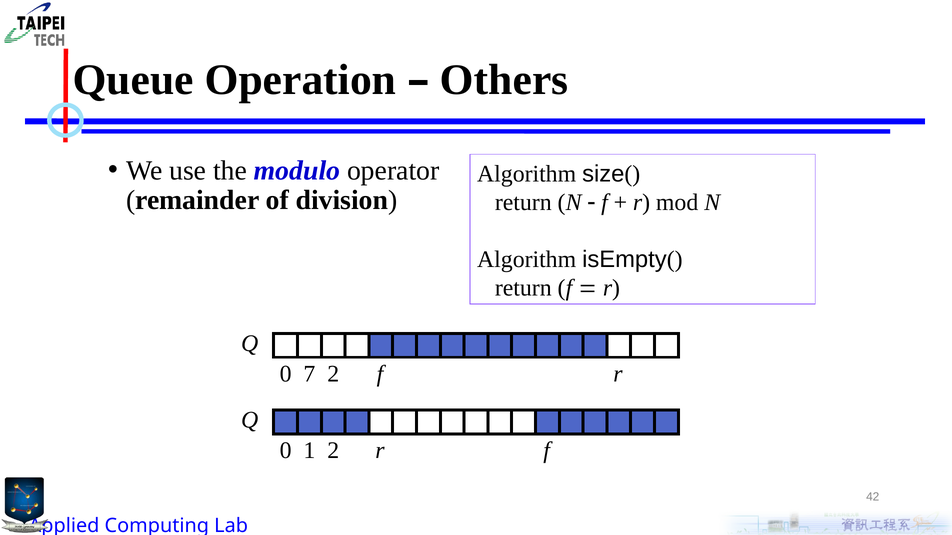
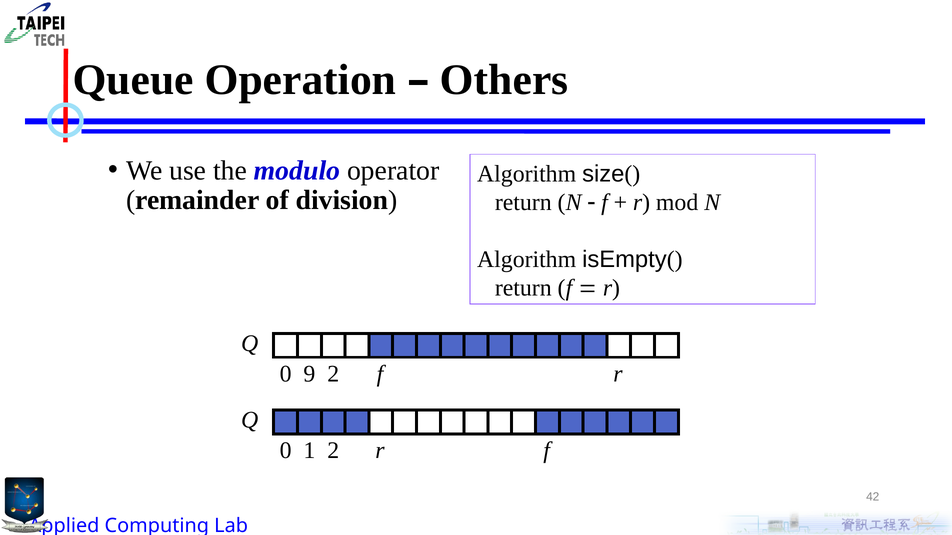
7: 7 -> 9 (309, 374)
